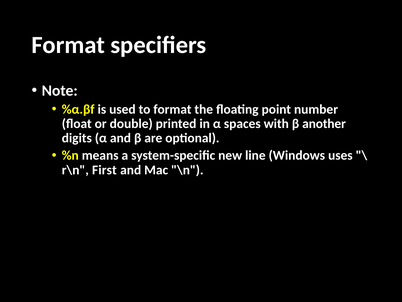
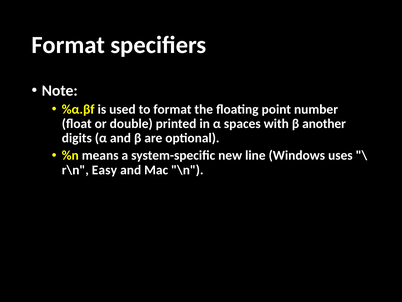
First: First -> Easy (104, 170)
